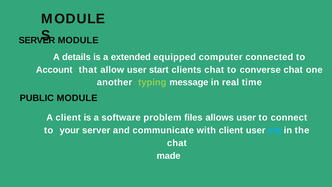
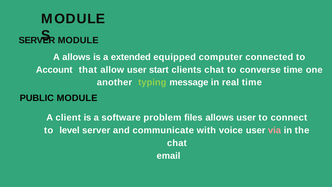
A details: details -> allows (76, 57)
converse chat: chat -> time (293, 70)
your: your -> level (70, 130)
with client: client -> voice (231, 130)
via colour: light blue -> pink (275, 130)
made: made -> email (169, 156)
